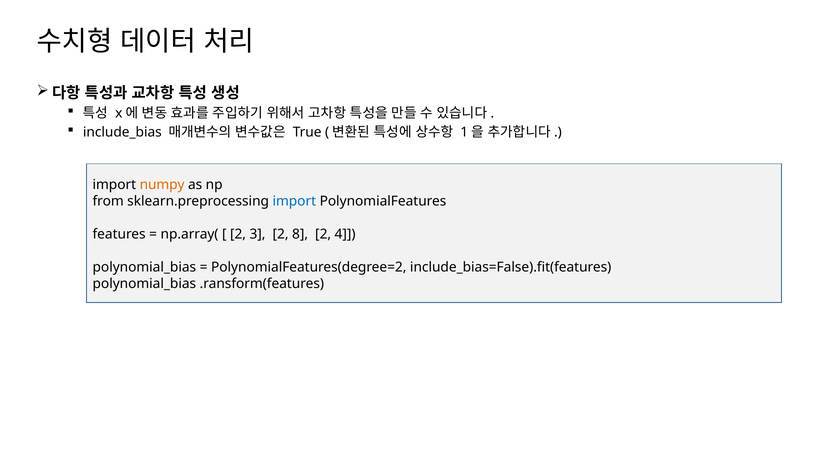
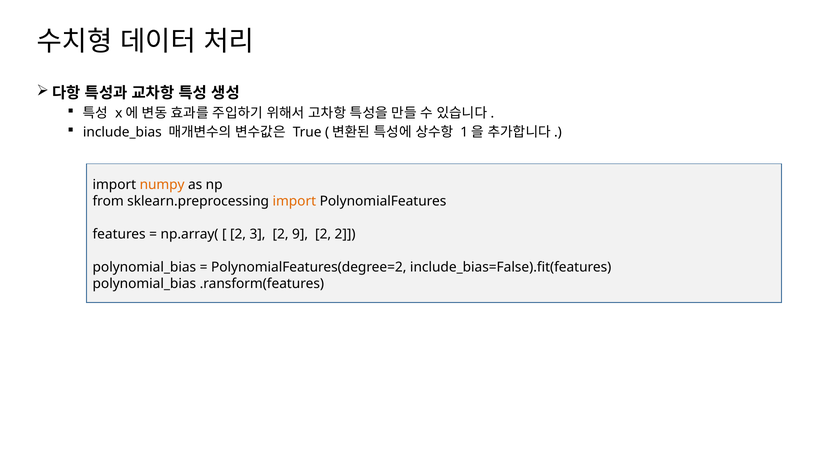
import colour: blue -> orange (294, 201)
8: 8 -> 9 (300, 234)
2 4: 4 -> 2 (345, 234)
